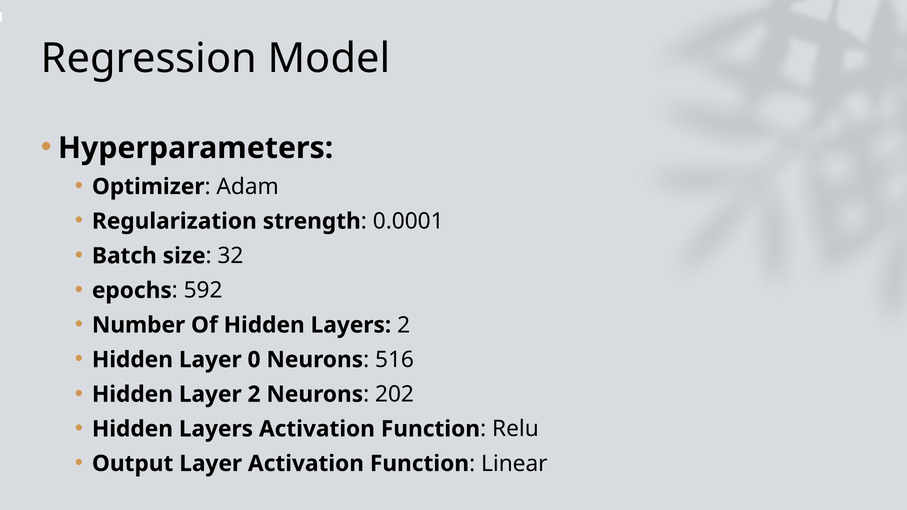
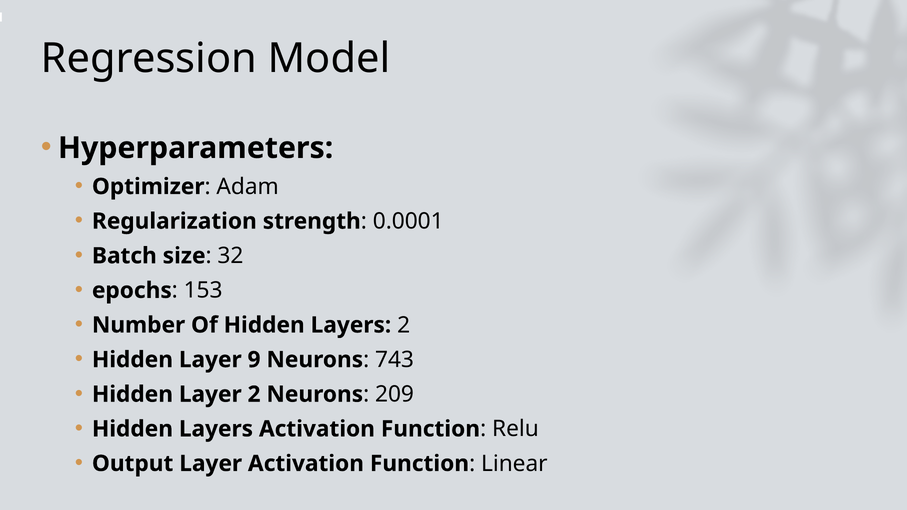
592: 592 -> 153 (203, 291)
0: 0 -> 9 (254, 360)
516: 516 -> 743 (394, 360)
202: 202 -> 209 (394, 394)
